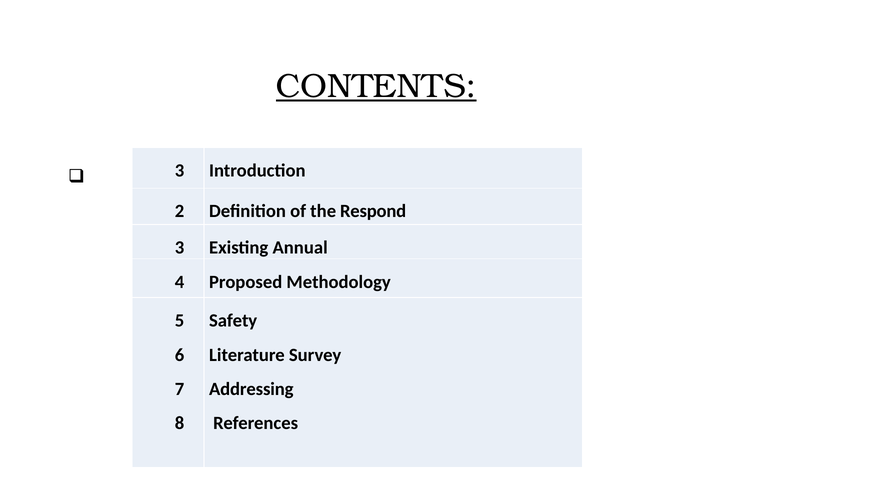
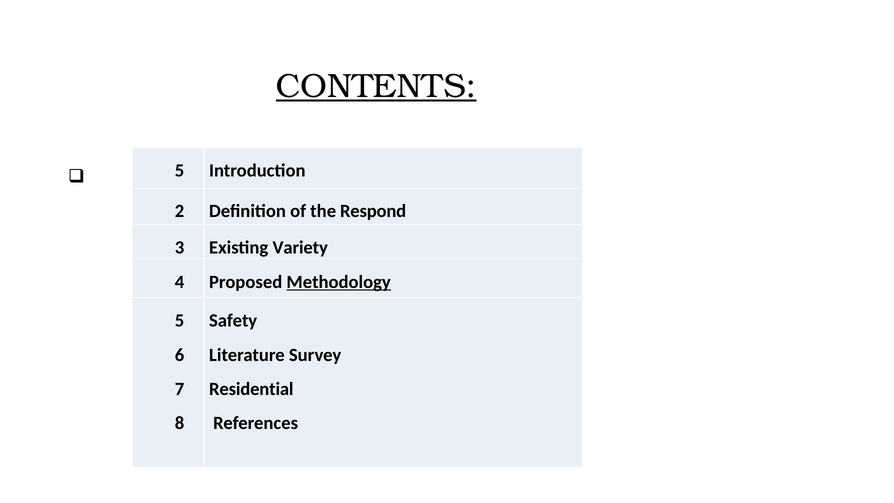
3: 3 -> 5 (179, 171)
Annual: Annual -> Variety (300, 248)
Methodology underline: none -> present (339, 282)
Addressing: Addressing -> Residential (251, 389)
